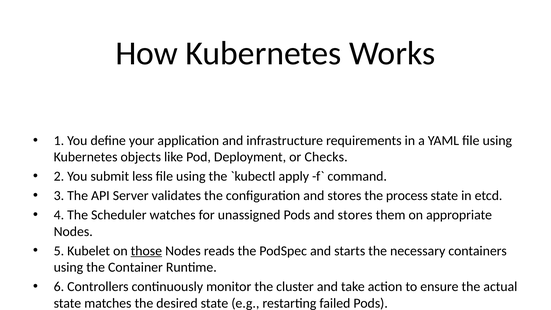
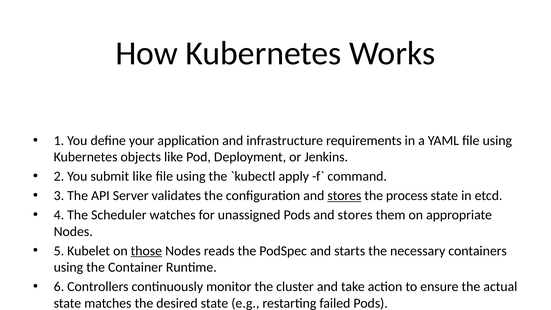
Checks: Checks -> Jenkins (326, 157)
submit less: less -> like (142, 176)
stores underline: none -> present (344, 196)
